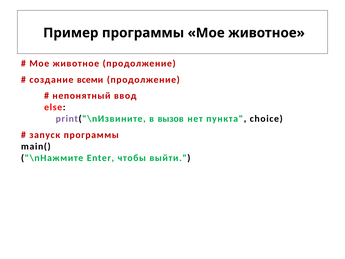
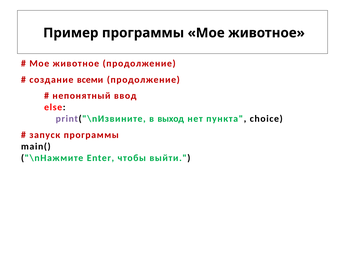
вызов: вызов -> выход (171, 119)
